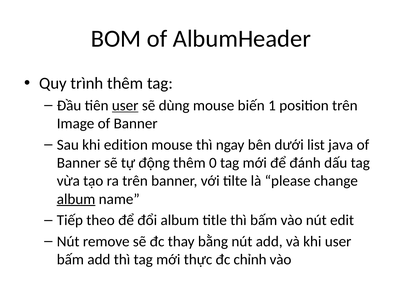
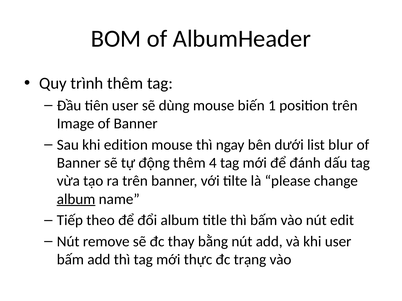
user underline: present -> none (125, 106)
java: java -> blur (341, 145)
0: 0 -> 4 (213, 163)
chỉnh: chỉnh -> trạng (250, 260)
